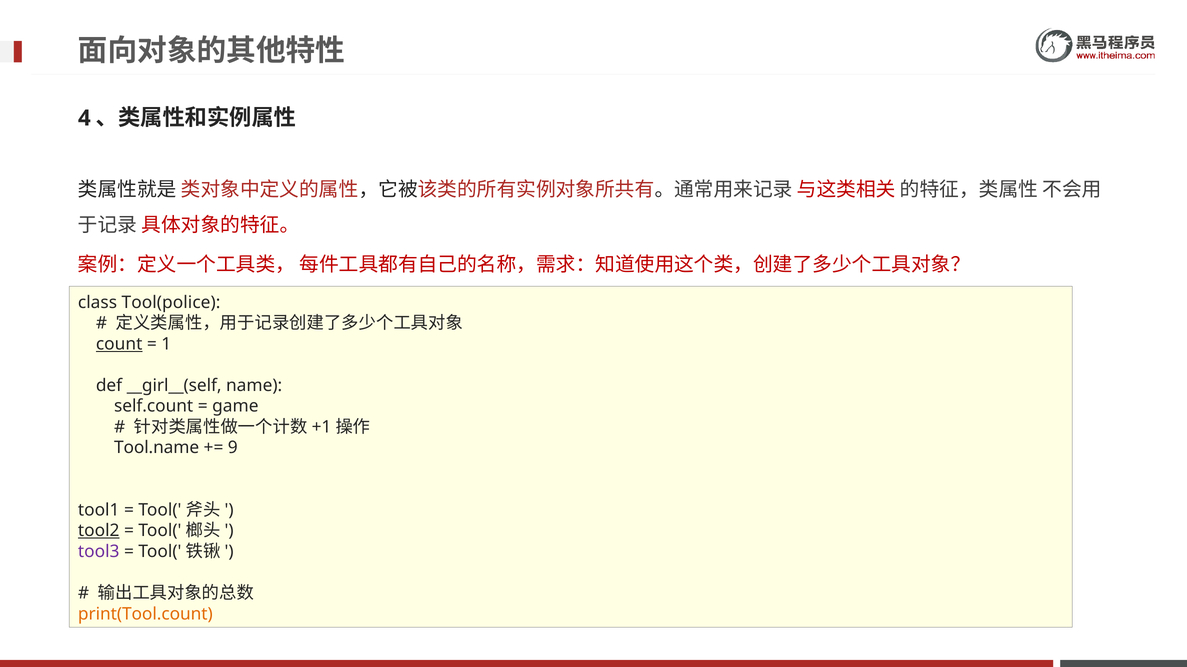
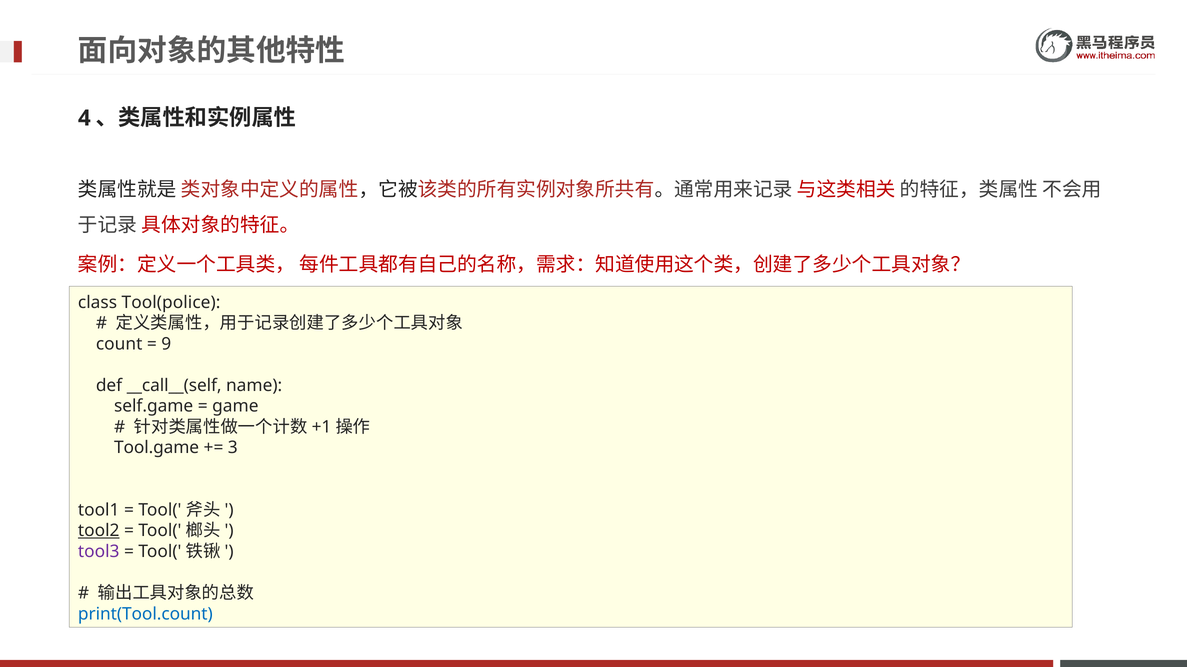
count underline: present -> none (119, 344)
1: 1 -> 9 (166, 344)
__girl__(self: __girl__(self -> __call__(self (174, 386)
self.count: self.count -> self.game (154, 407)
Tool.name: Tool.name -> Tool.game (157, 448)
9: 9 -> 3 (233, 448)
print(Tool.count colour: orange -> blue (145, 614)
